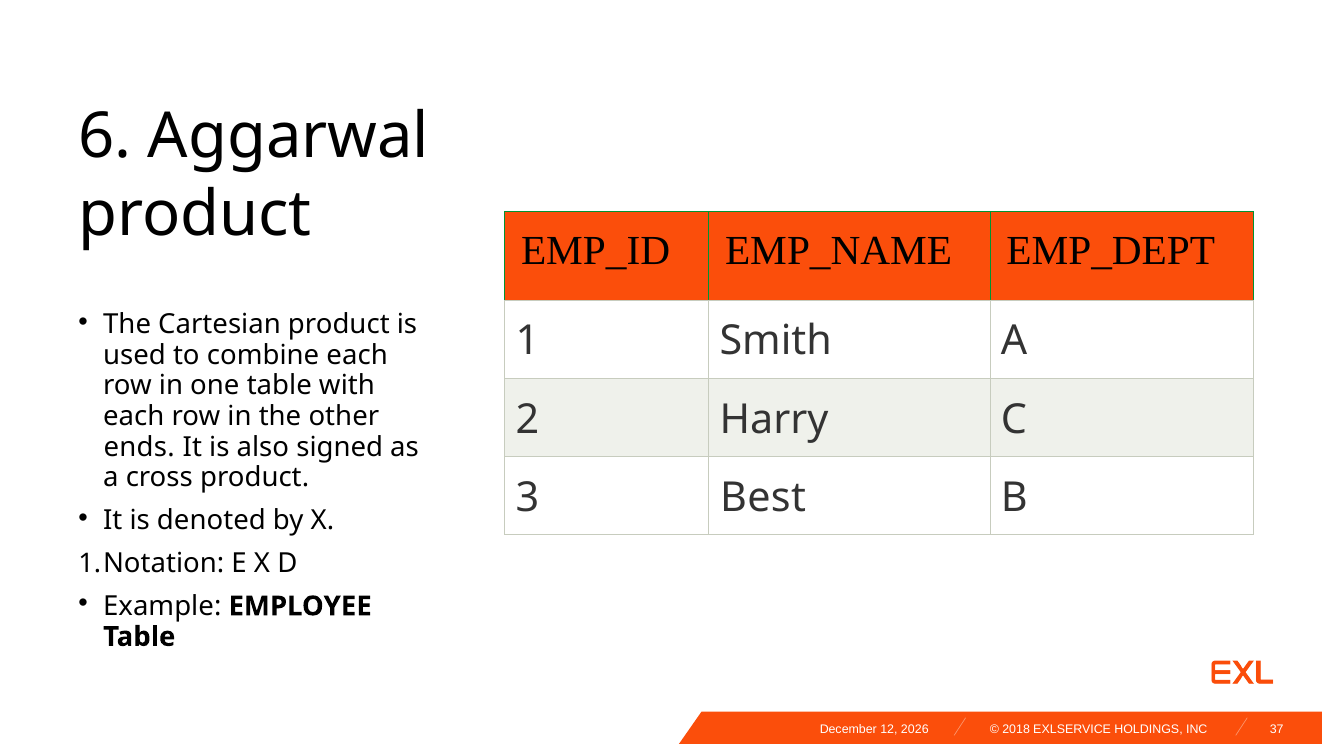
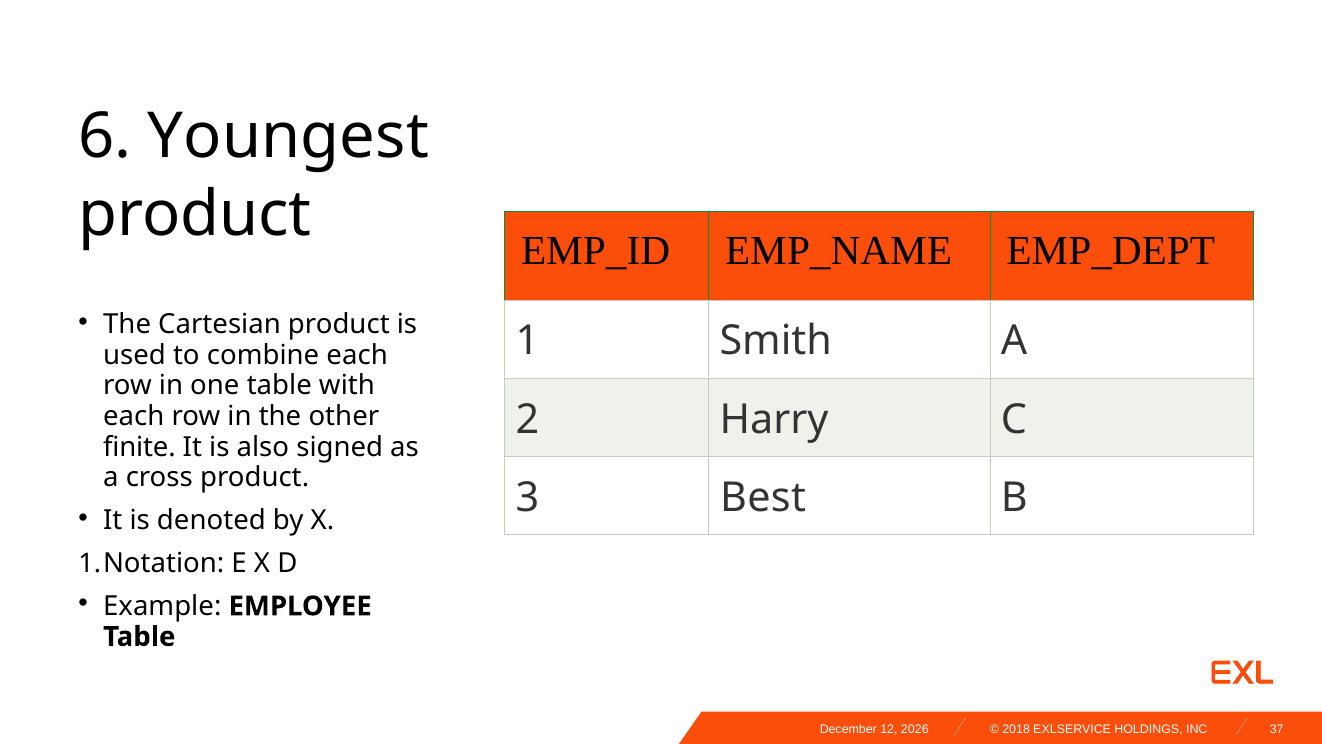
Aggarwal: Aggarwal -> Youngest (288, 137)
ends: ends -> finite (139, 447)
